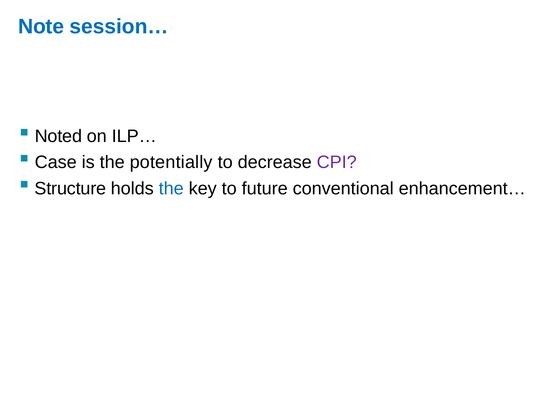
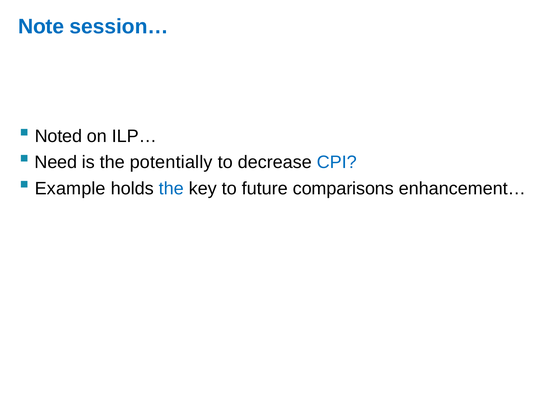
Case: Case -> Need (56, 162)
CPI colour: purple -> blue (337, 162)
Structure: Structure -> Example (70, 188)
conventional: conventional -> comparisons (343, 188)
